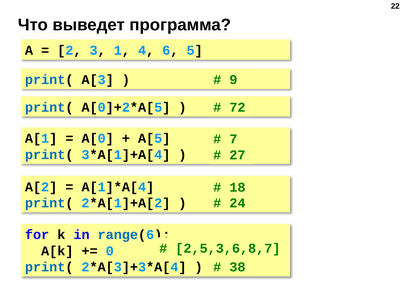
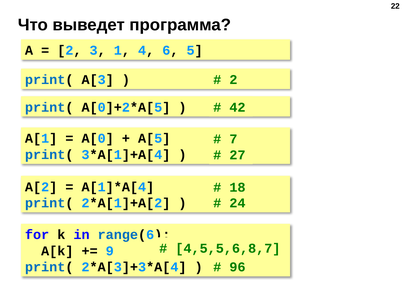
9: 9 -> 2 (233, 80)
72: 72 -> 42 (237, 107)
2,5,3,6,8,7: 2,5,3,6,8,7 -> 4,5,5,6,8,7 (228, 248)
0: 0 -> 9 (110, 251)
38: 38 -> 96 (237, 267)
